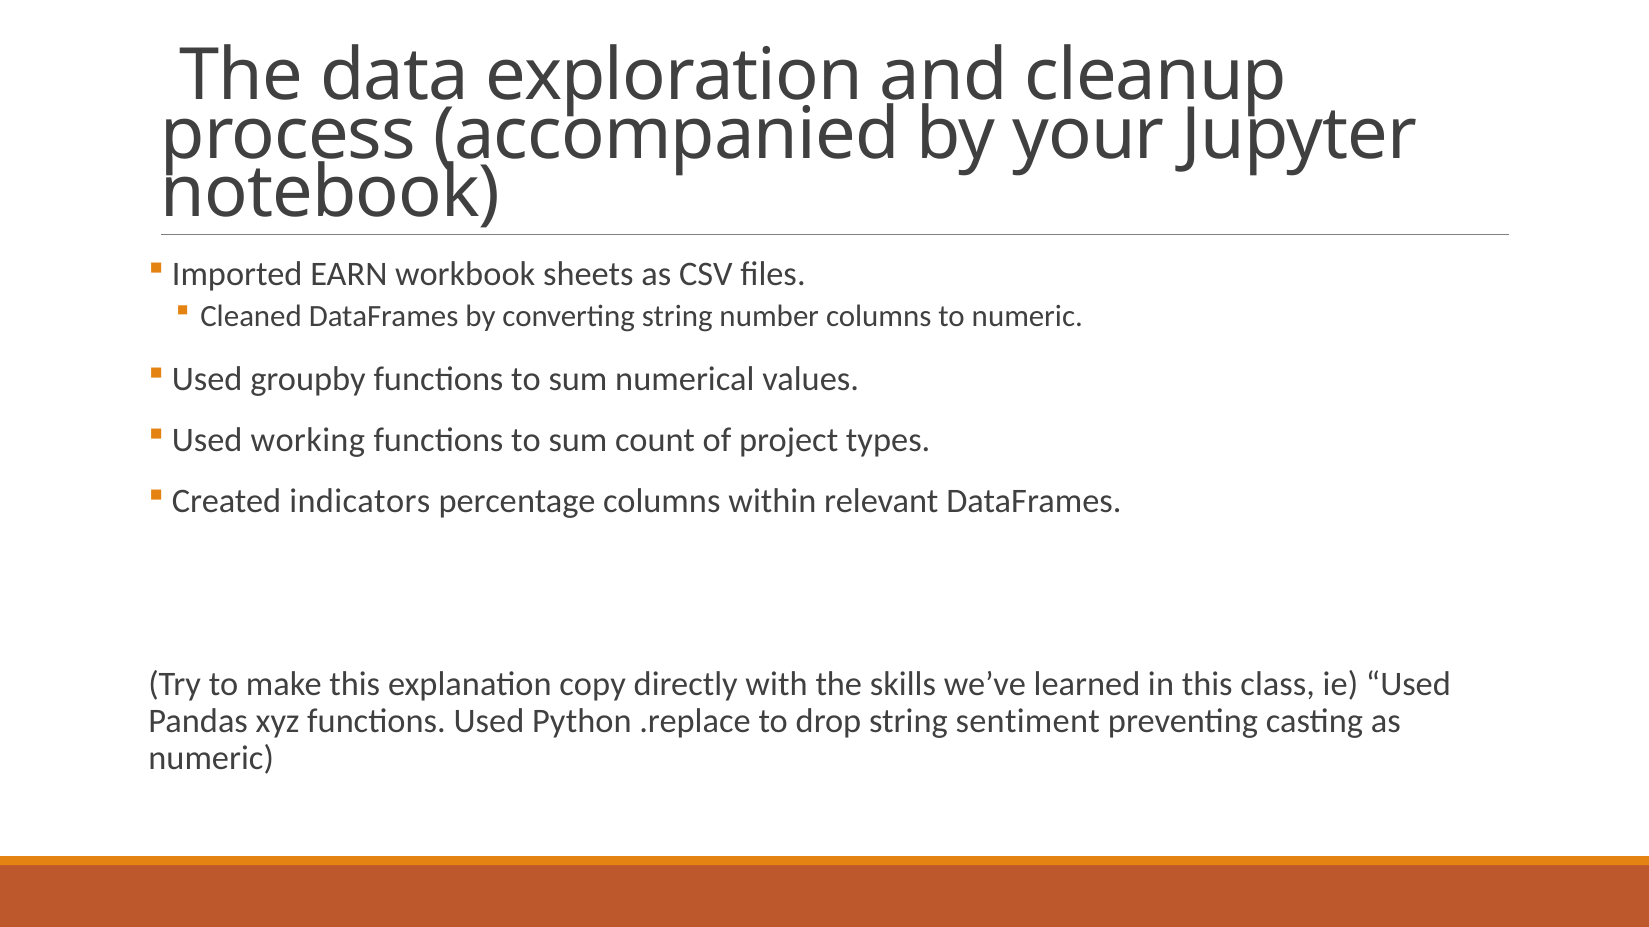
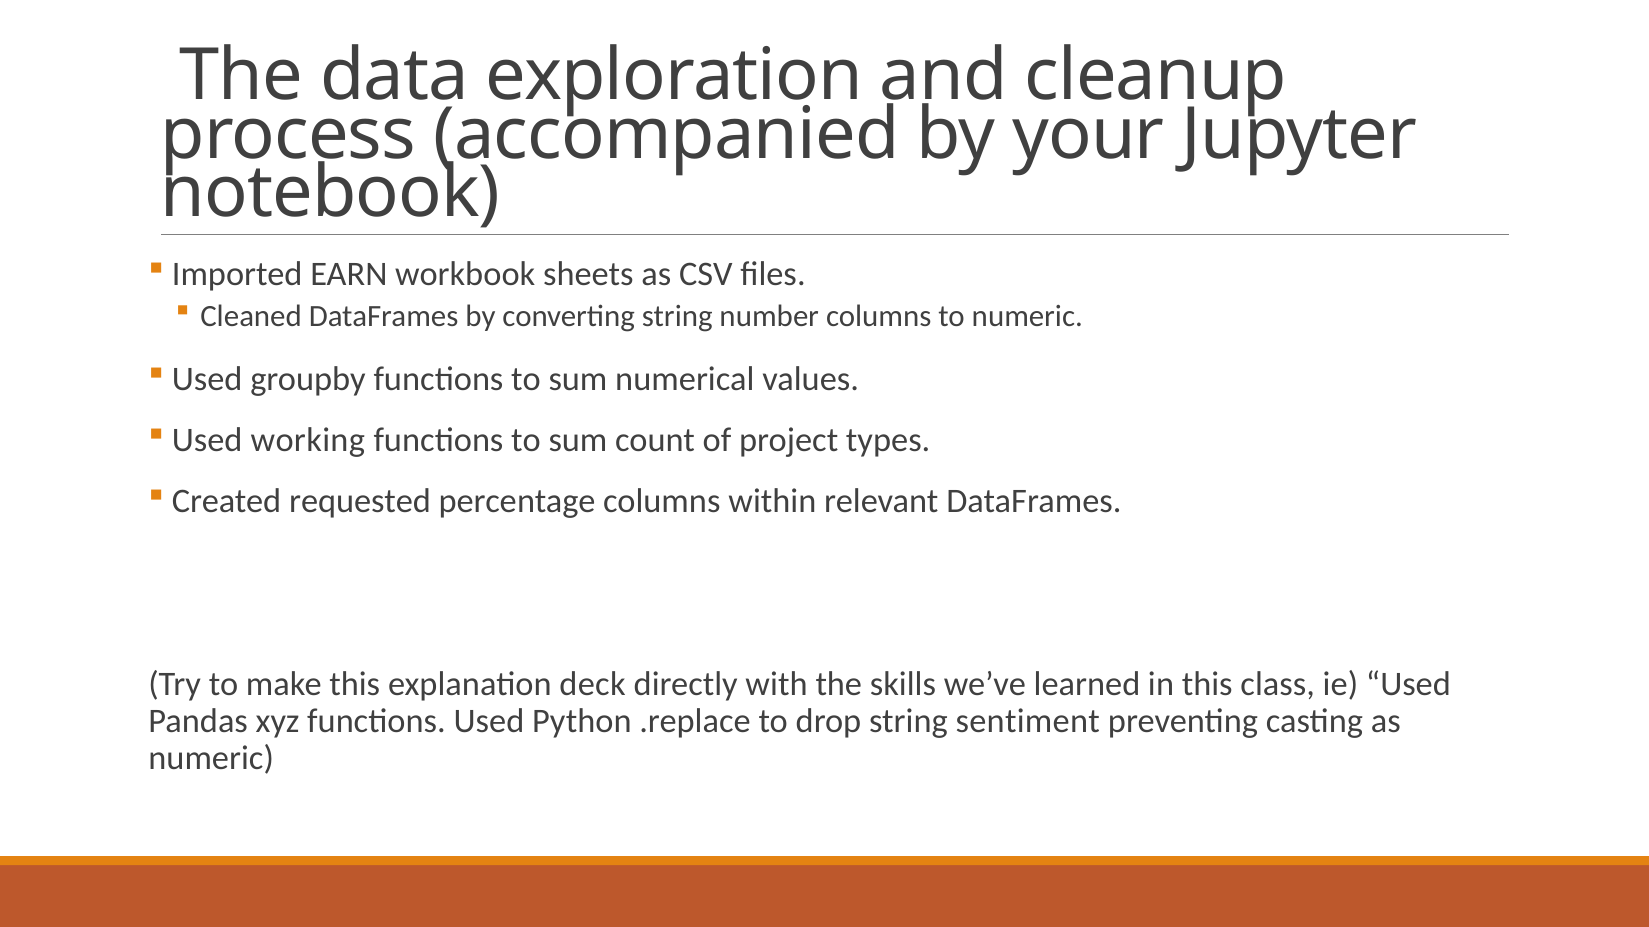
indicators: indicators -> requested (360, 501)
copy: copy -> deck (593, 685)
